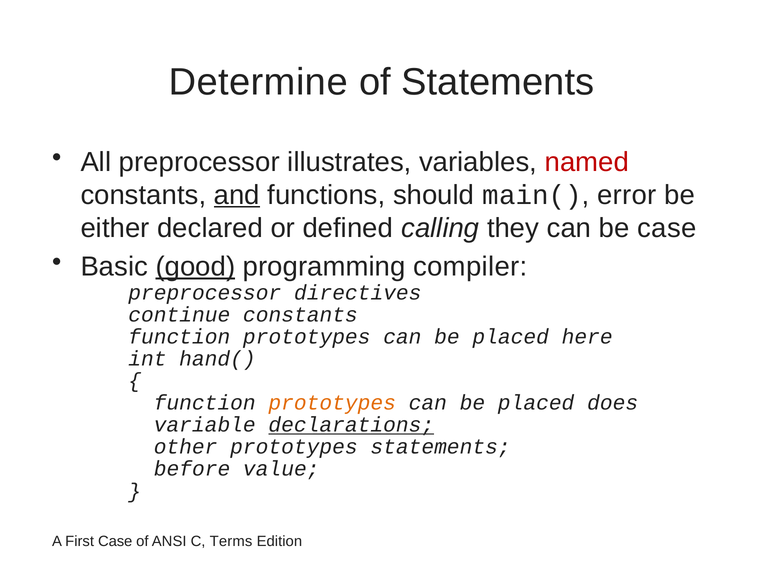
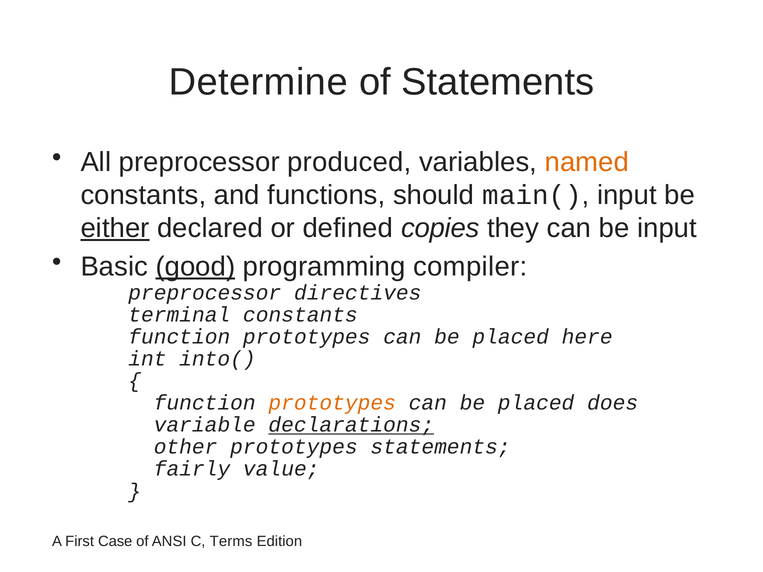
illustrates: illustrates -> produced (349, 162)
named colour: red -> orange (587, 162)
and underline: present -> none (237, 195)
error: error -> input (627, 195)
either underline: none -> present (115, 228)
calling: calling -> copies (440, 228)
be case: case -> input (667, 228)
continue: continue -> terminal (179, 315)
hand(: hand( -> into( (217, 359)
before: before -> fairly (192, 469)
